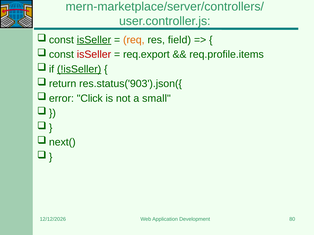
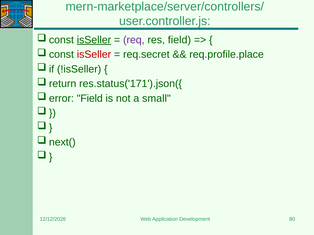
req colour: orange -> purple (134, 40)
req.export: req.export -> req.secret (146, 55)
req.profile.items: req.profile.items -> req.profile.place (227, 55)
!isSeller underline: present -> none (79, 69)
res.status('903').json({: res.status('903').json({ -> res.status('171').json({ (131, 84)
Click: Click -> Field (90, 99)
